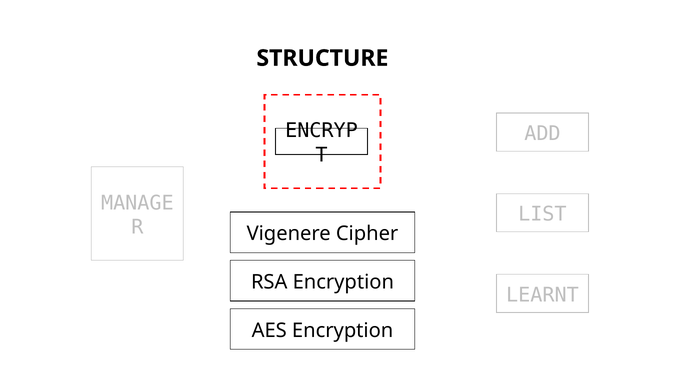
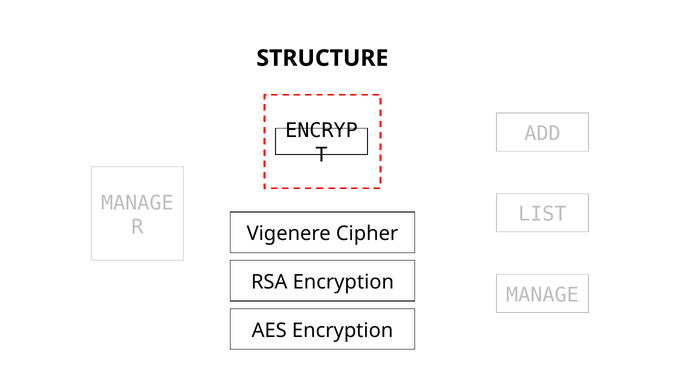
LEARNT: LEARNT -> MANAGE (542, 295)
